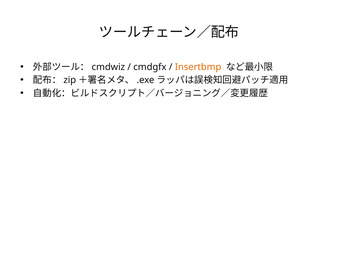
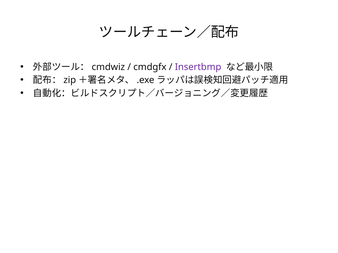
Insertbmp colour: orange -> purple (198, 67)
